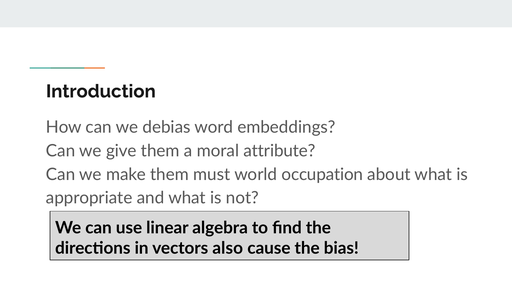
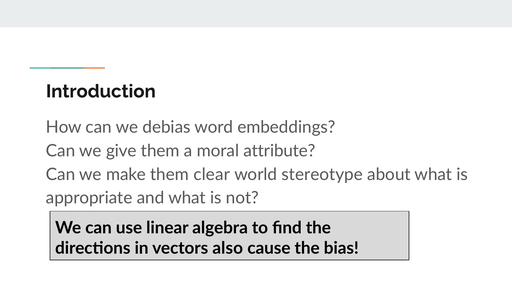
must: must -> clear (212, 174)
occupation: occupation -> stereotype (322, 174)
